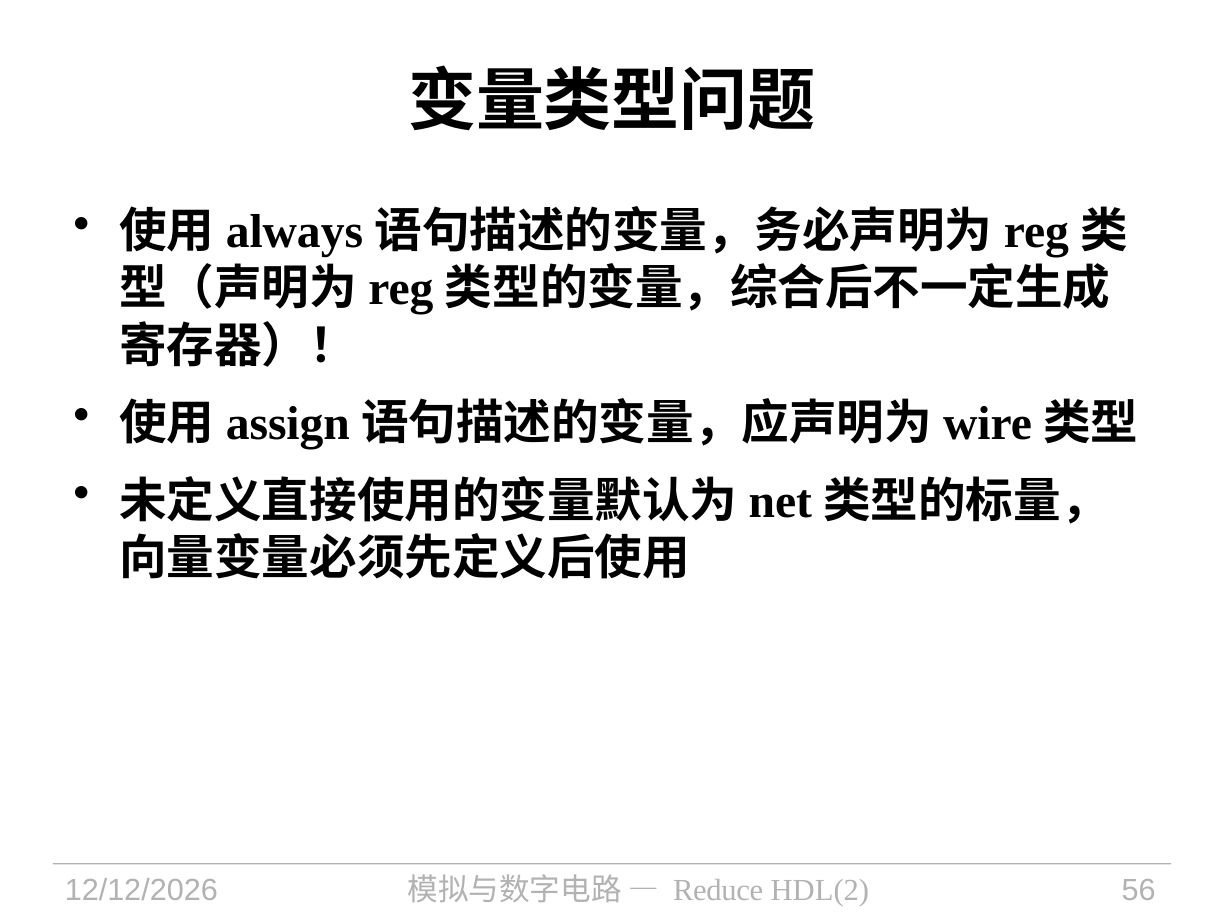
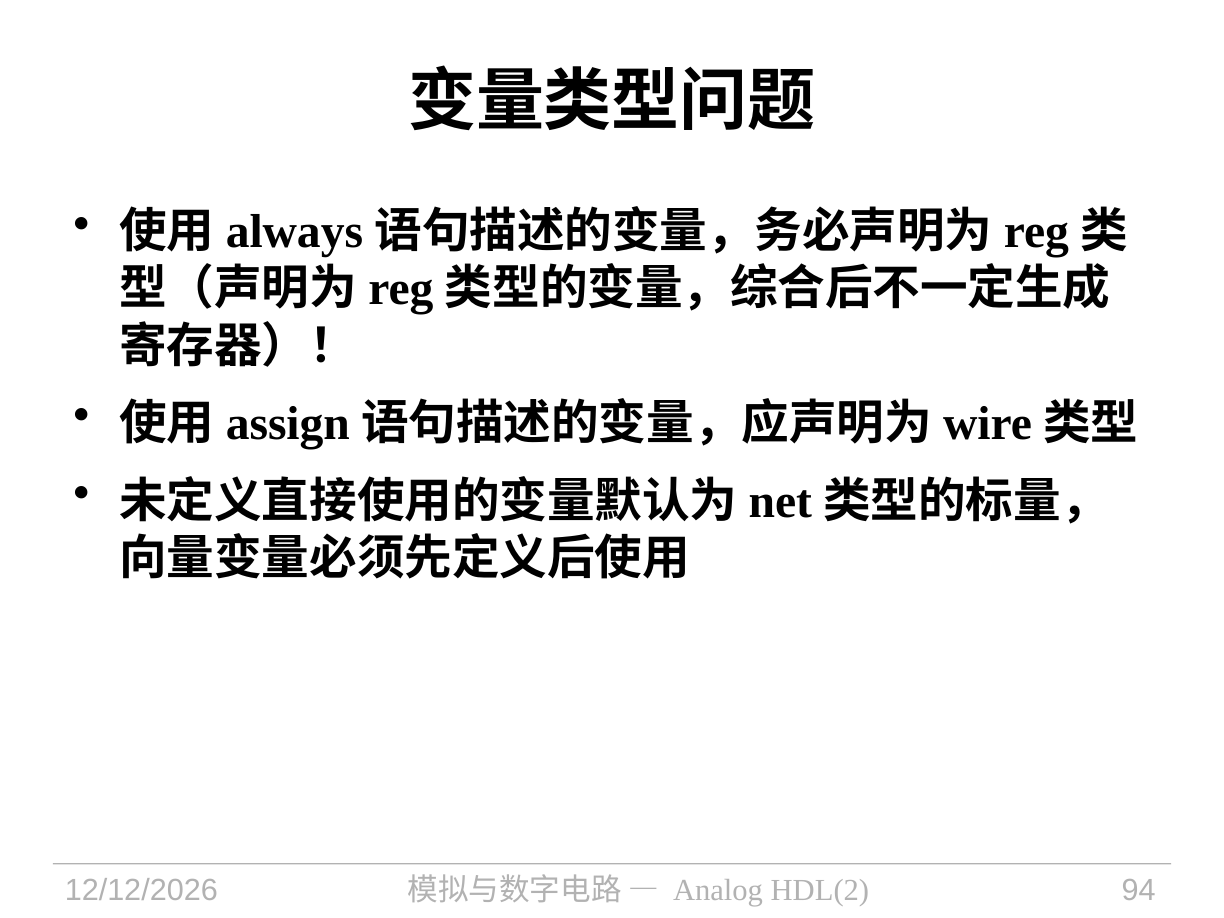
Reduce: Reduce -> Analog (718, 890)
56: 56 -> 94 (1139, 890)
